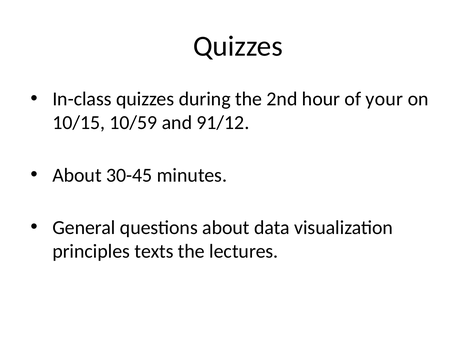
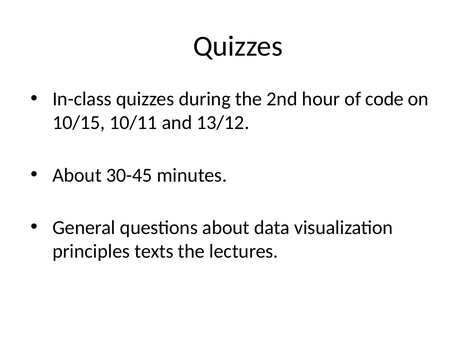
your: your -> code (385, 99)
10/59: 10/59 -> 10/11 (133, 123)
91/12: 91/12 -> 13/12 (223, 123)
